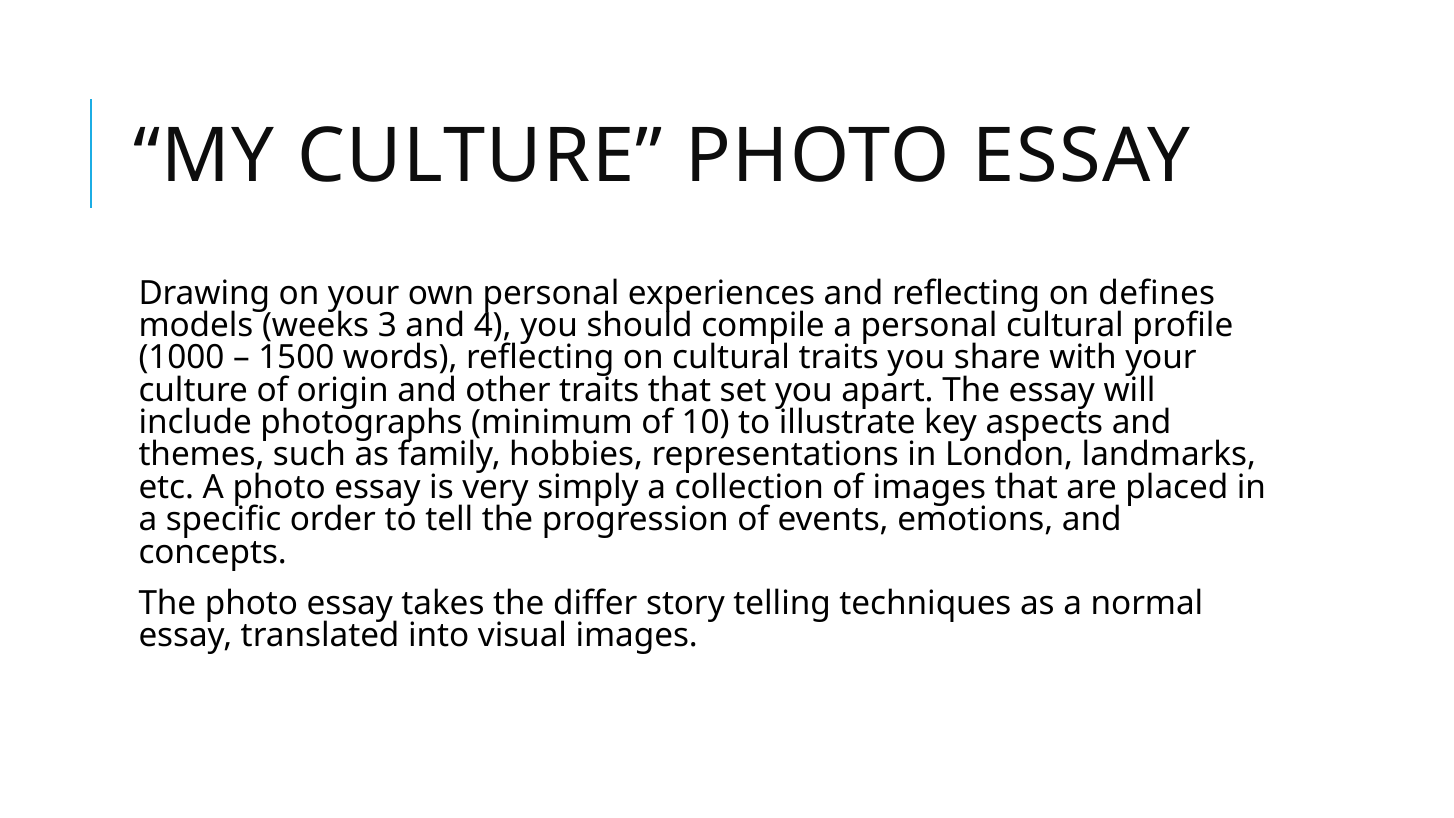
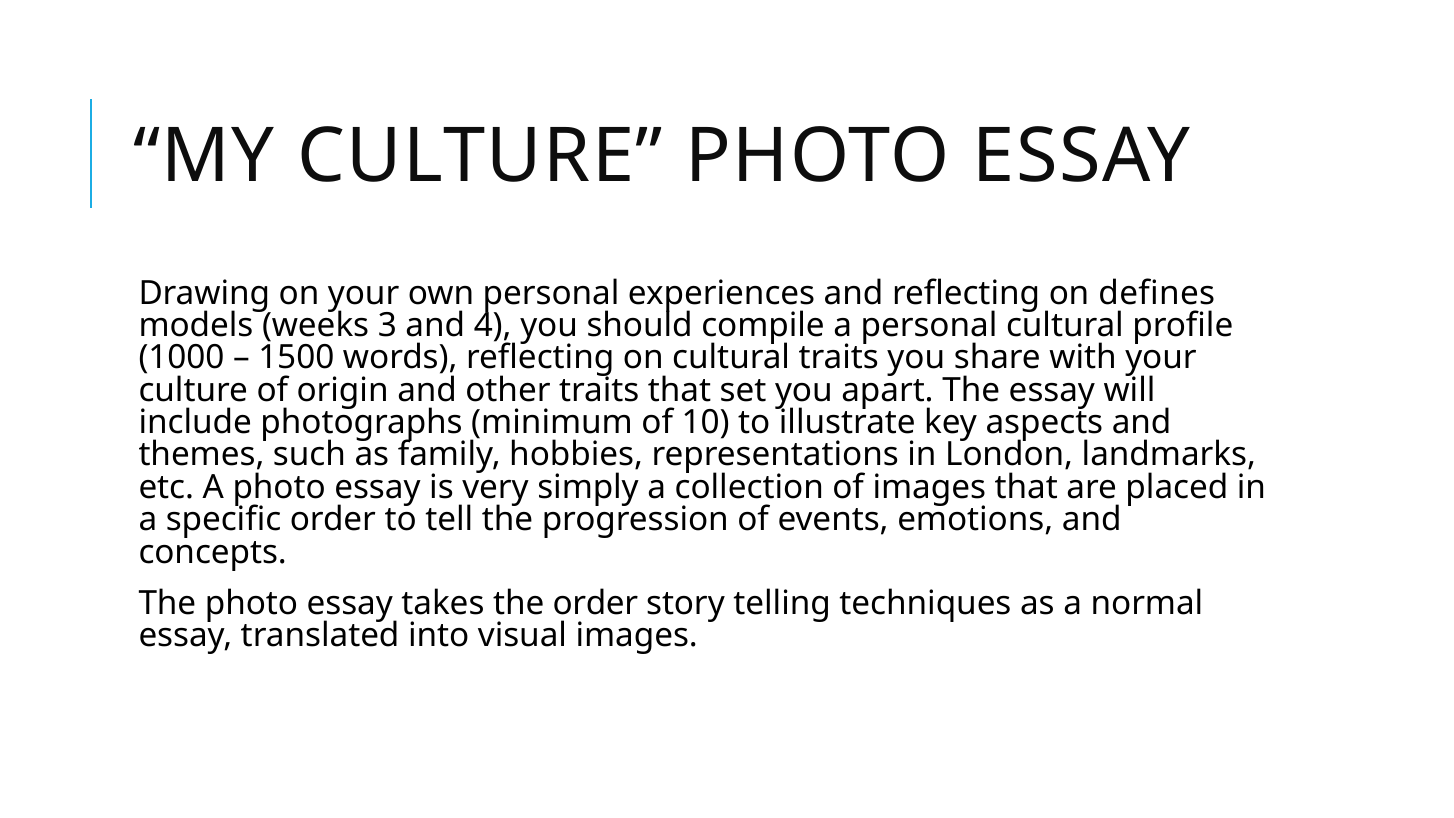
the differ: differ -> order (595, 603)
